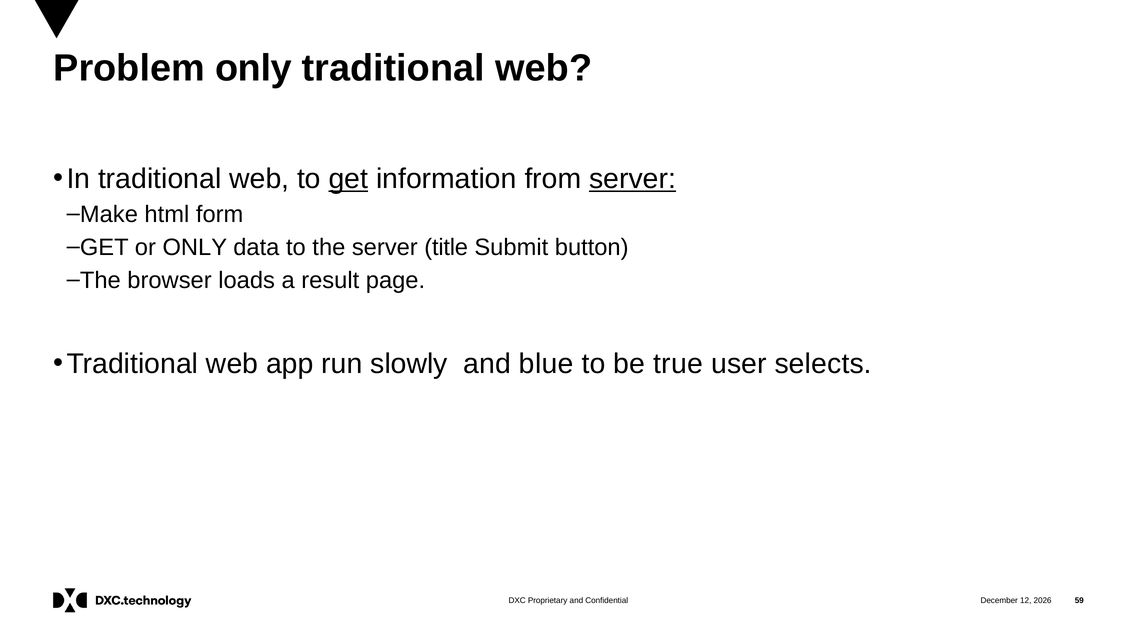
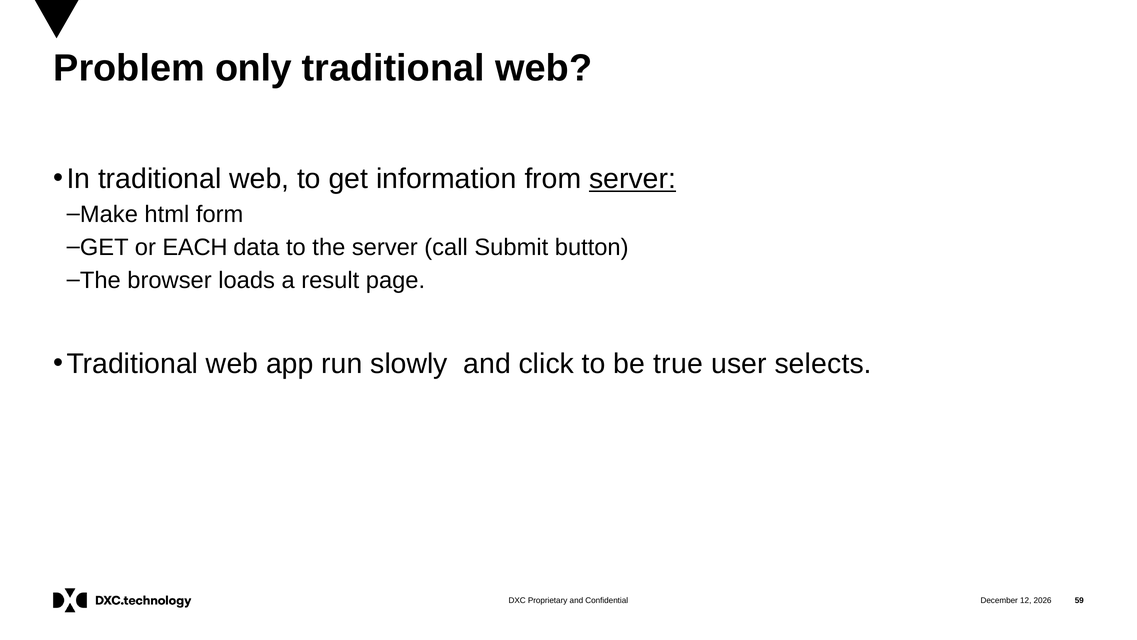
get underline: present -> none (348, 179)
or ONLY: ONLY -> EACH (195, 247)
title: title -> call (446, 247)
blue: blue -> click (546, 364)
